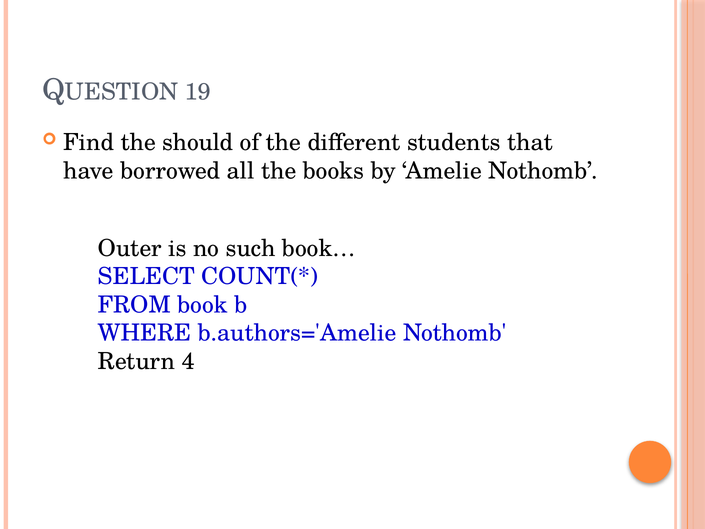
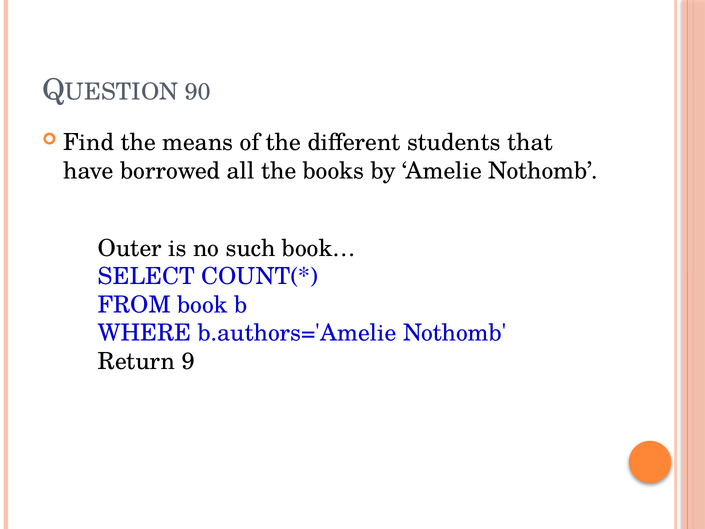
19: 19 -> 90 (198, 92)
should: should -> means (198, 143)
4: 4 -> 9 (188, 361)
